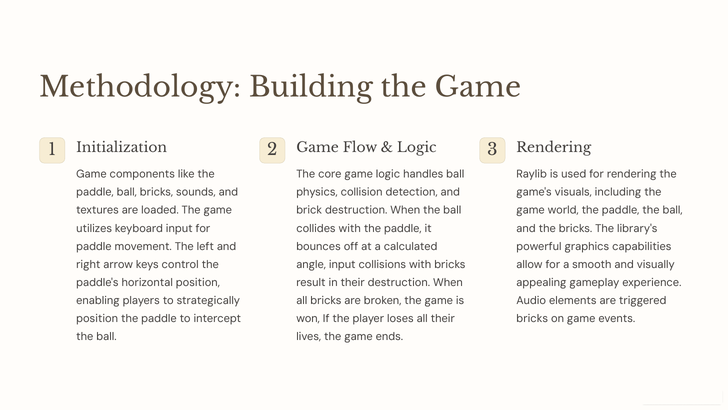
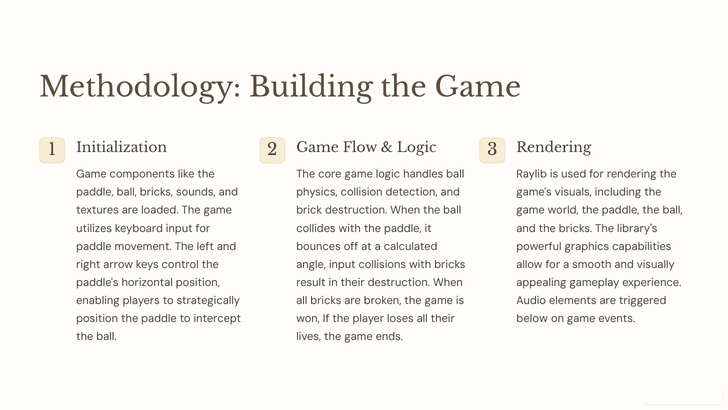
bricks: bricks -> below (532, 318)
